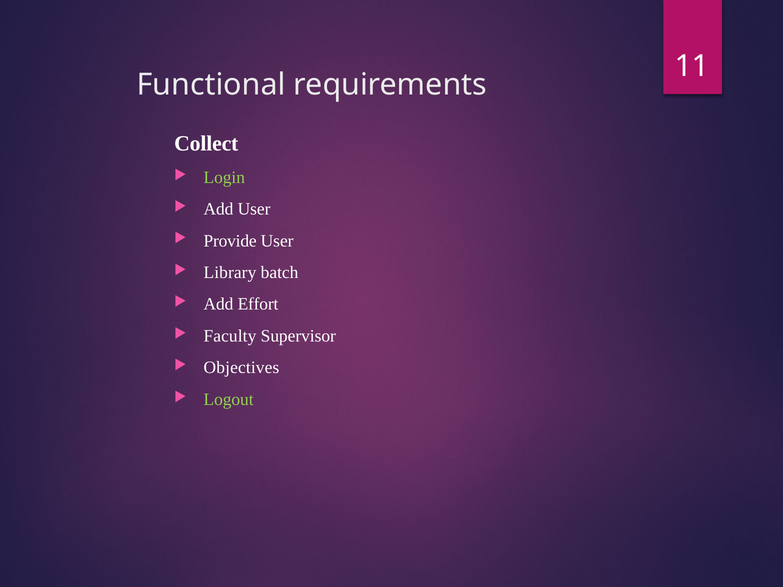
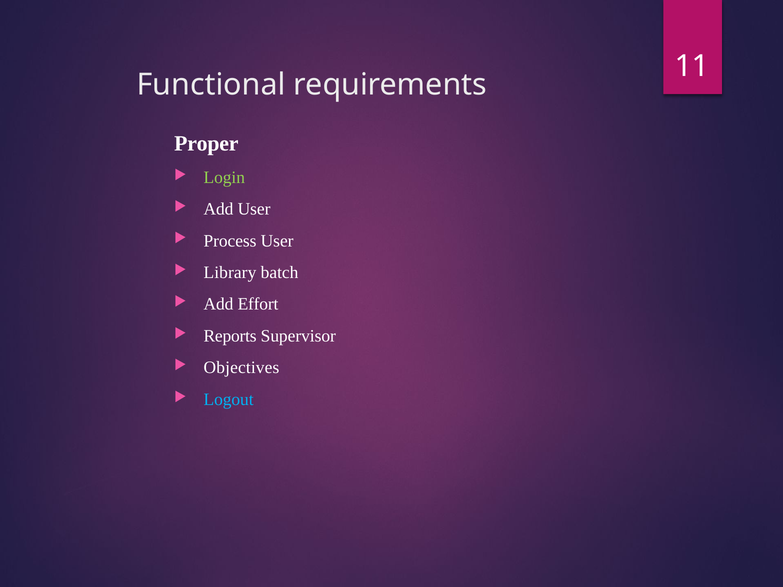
Collect: Collect -> Proper (206, 143)
Provide: Provide -> Process (230, 241)
Faculty: Faculty -> Reports (230, 336)
Logout colour: light green -> light blue (229, 400)
